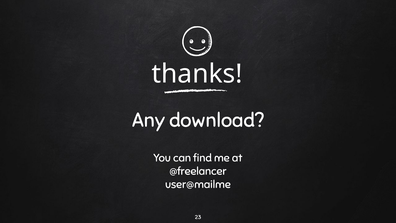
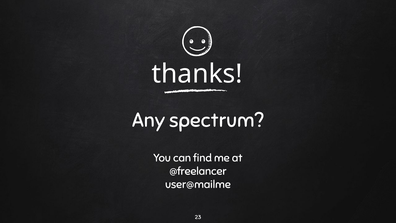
download: download -> spectrum (217, 120)
